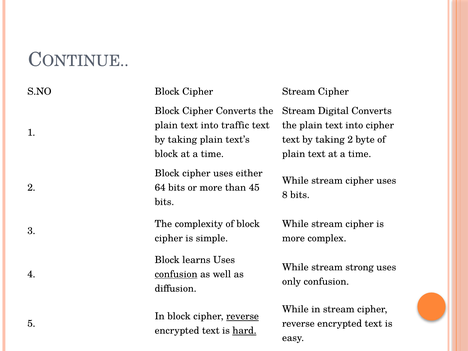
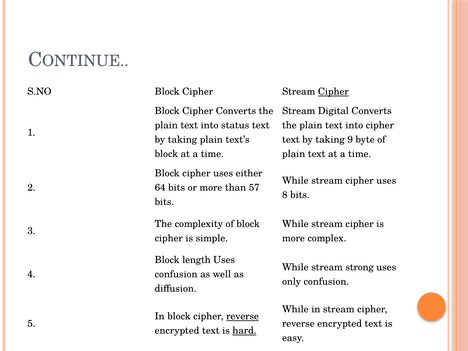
Cipher underline: none -> present (333, 92)
traffic: traffic -> status (235, 125)
taking 2: 2 -> 9 (350, 140)
45: 45 -> 57 (254, 188)
learns: learns -> length (196, 260)
confusion underline: present -> none (176, 274)
